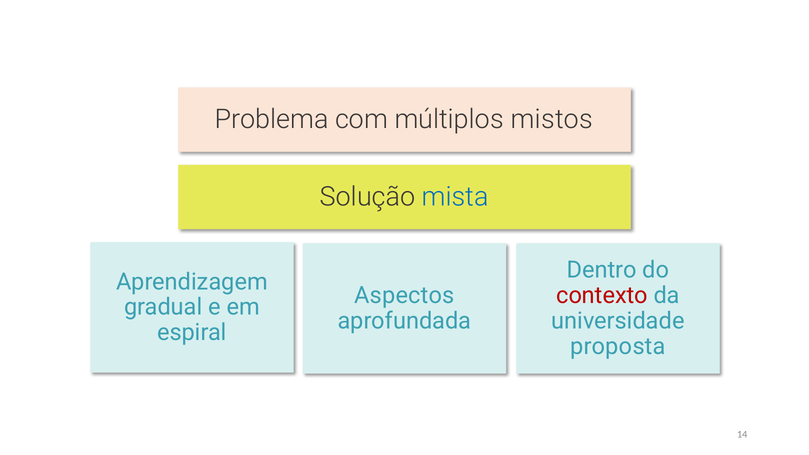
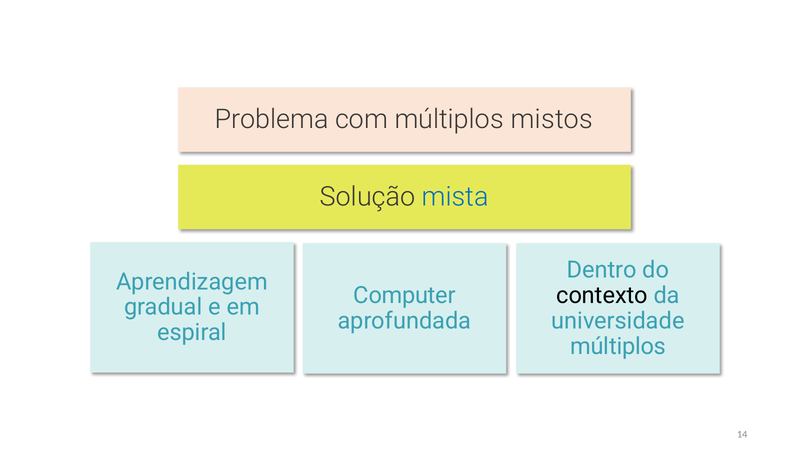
Aspectos: Aspectos -> Computer (405, 296)
contexto colour: red -> black (602, 296)
proposta: proposta -> múltiplos (618, 346)
